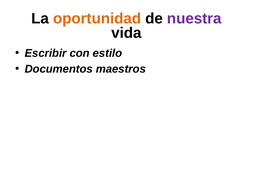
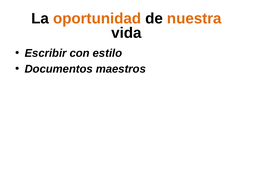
nuestra colour: purple -> orange (194, 18)
